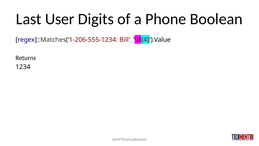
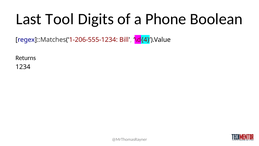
User: User -> Tool (60, 19)
